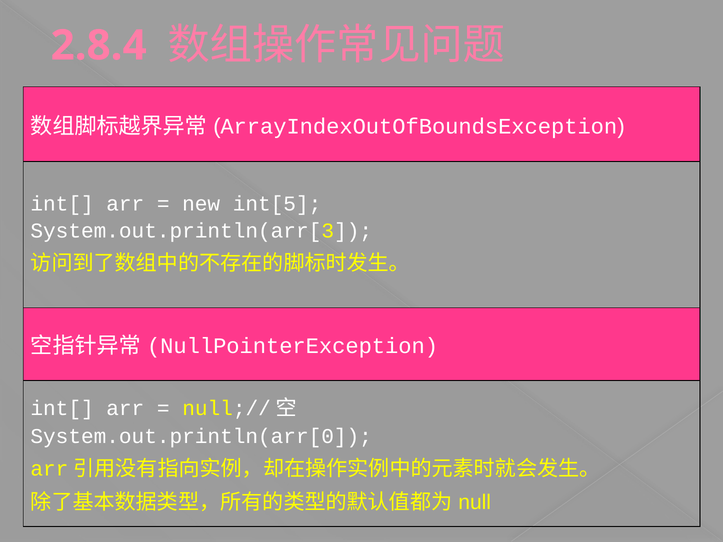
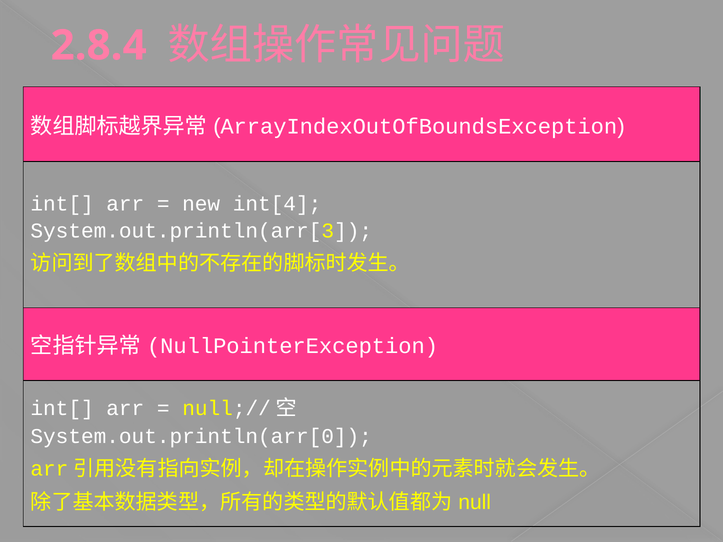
int[5: int[5 -> int[4 (277, 204)
